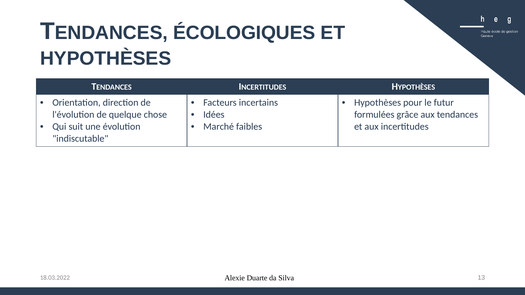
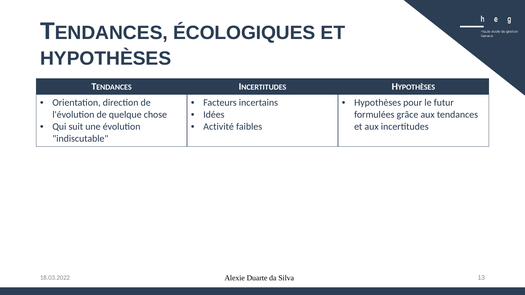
Marché: Marché -> Activité (219, 127)
